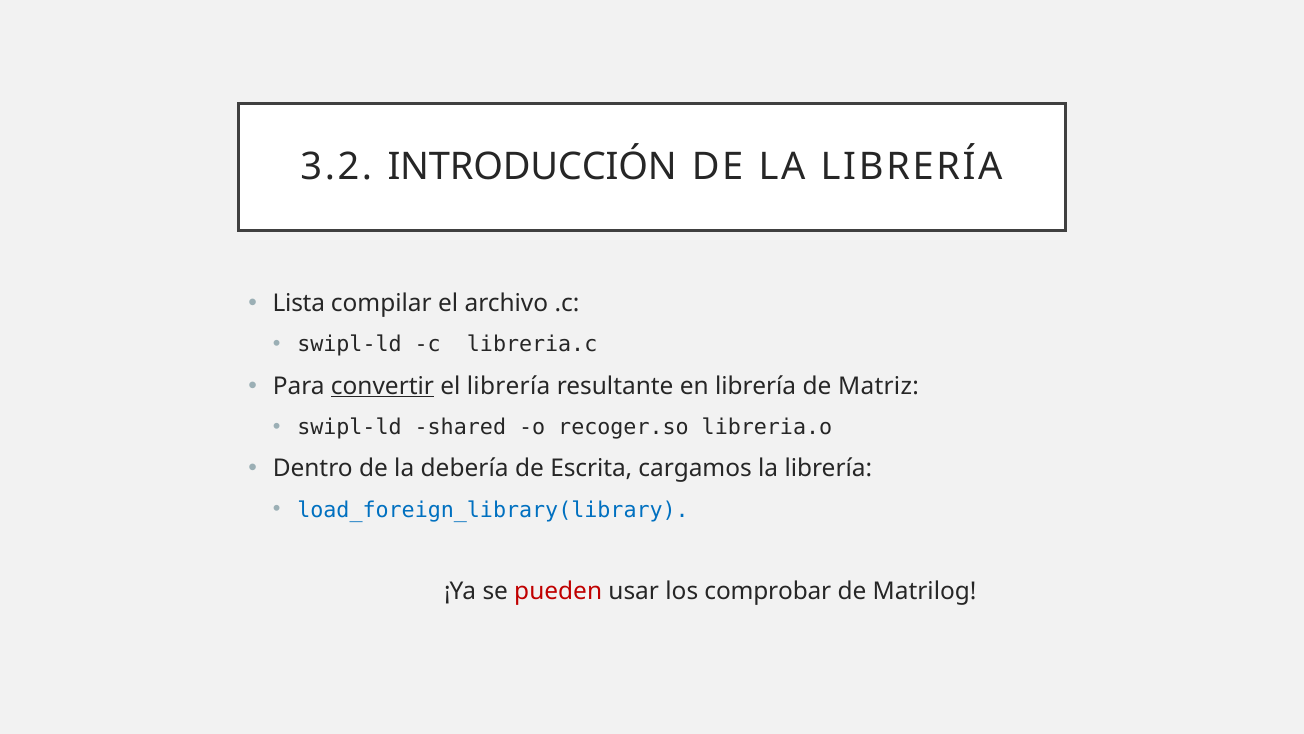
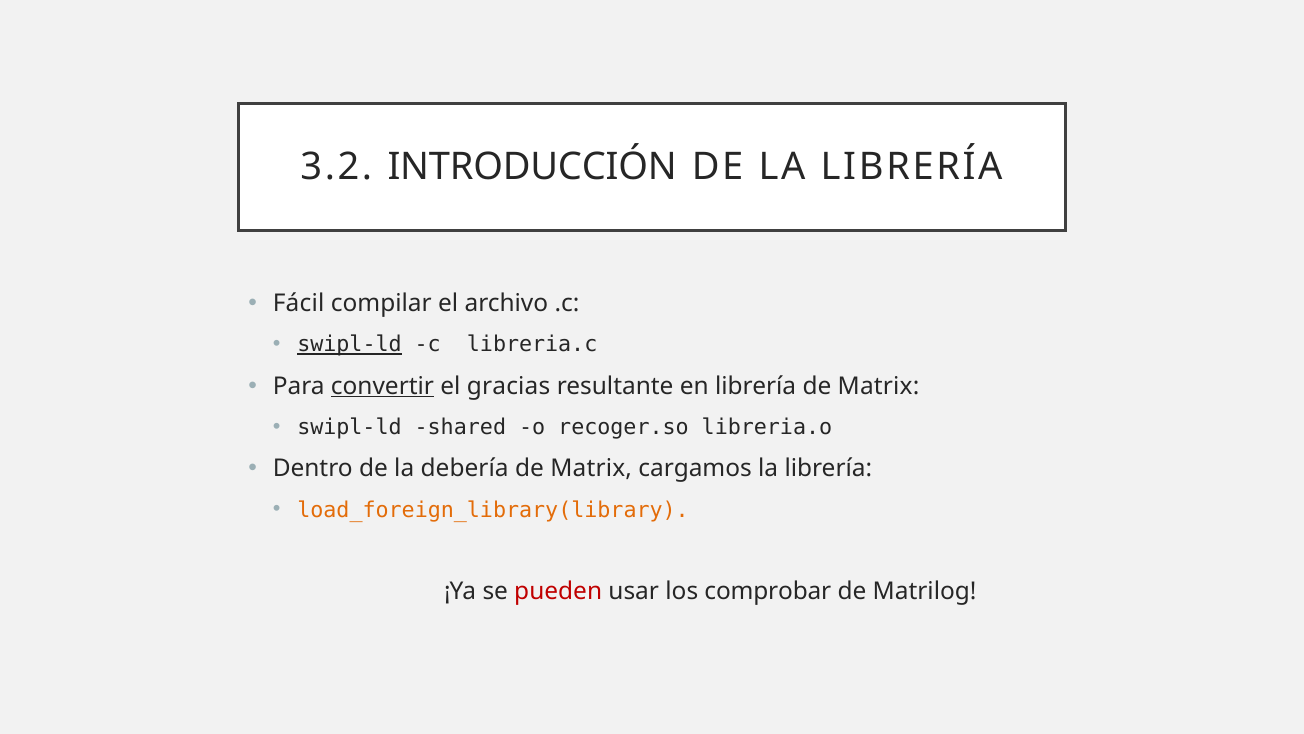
Lista: Lista -> Fácil (299, 303)
swipl-ld underline: none -> present (350, 344)
el librería: librería -> gracias (509, 386)
librería de Matriz: Matriz -> Matrix (879, 386)
Escrita: Escrita -> Matrix (591, 469)
load_foreign_library(library colour: blue -> orange (493, 510)
